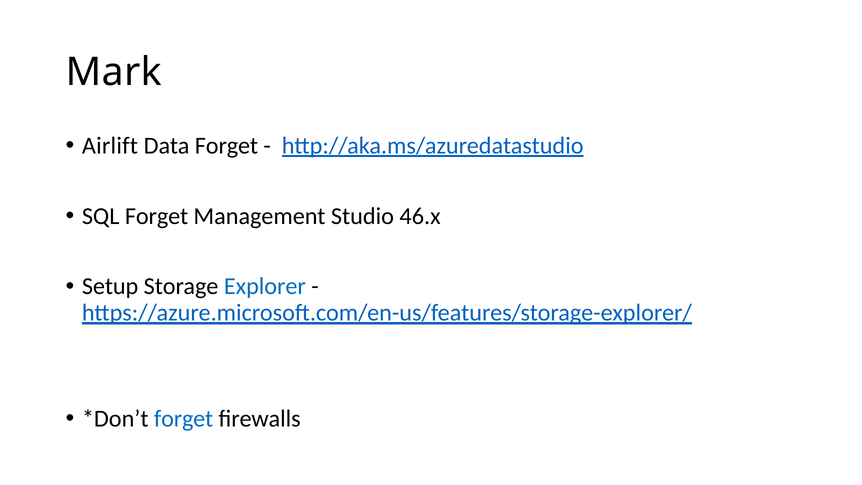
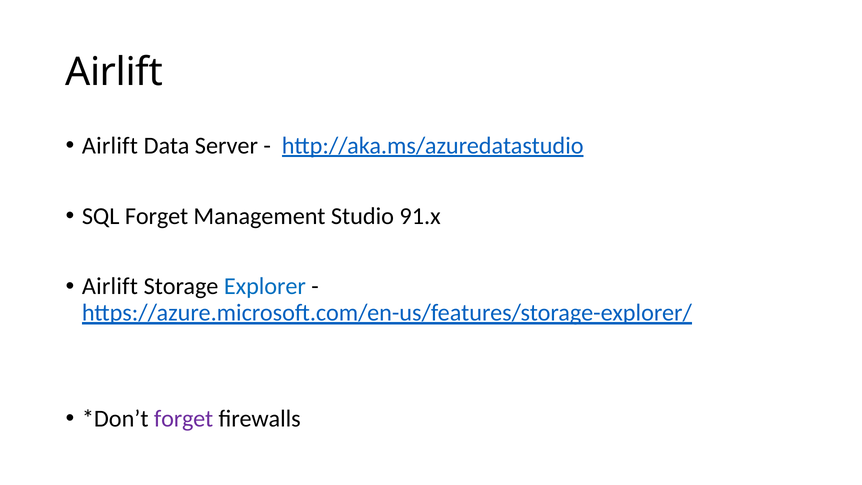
Mark: Mark -> Airlift (114, 72)
Data Forget: Forget -> Server (226, 146)
46.x: 46.x -> 91.x (420, 216)
Setup: Setup -> Airlift (110, 286)
forget colour: blue -> purple (184, 419)
